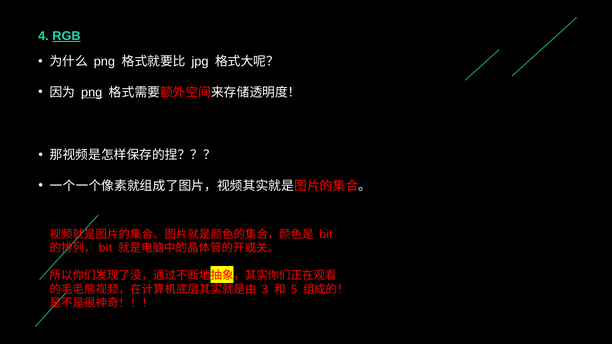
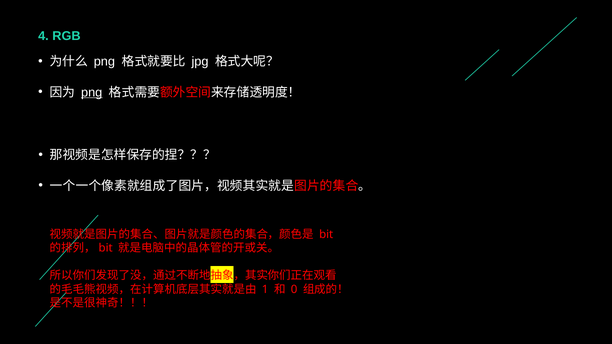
RGB underline: present -> none (67, 36)
3: 3 -> 1 (265, 290)
5: 5 -> 0 (294, 290)
